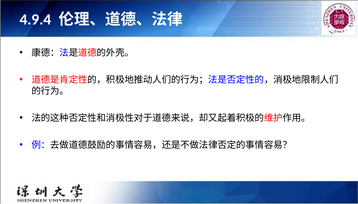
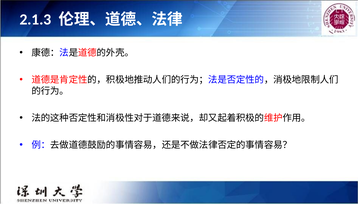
4.9.4: 4.9.4 -> 2.1.3 (35, 19)
